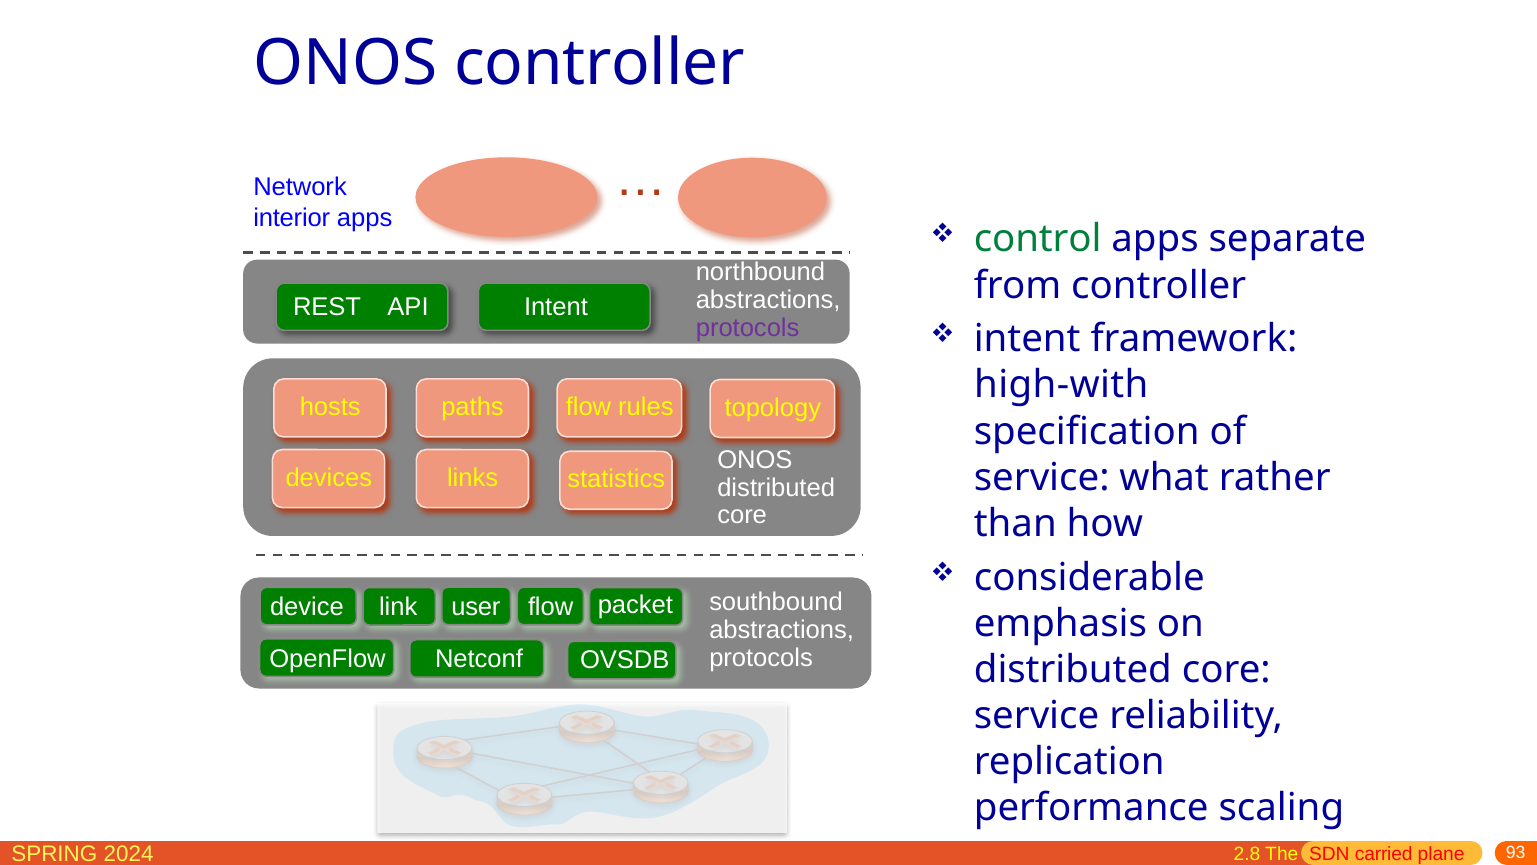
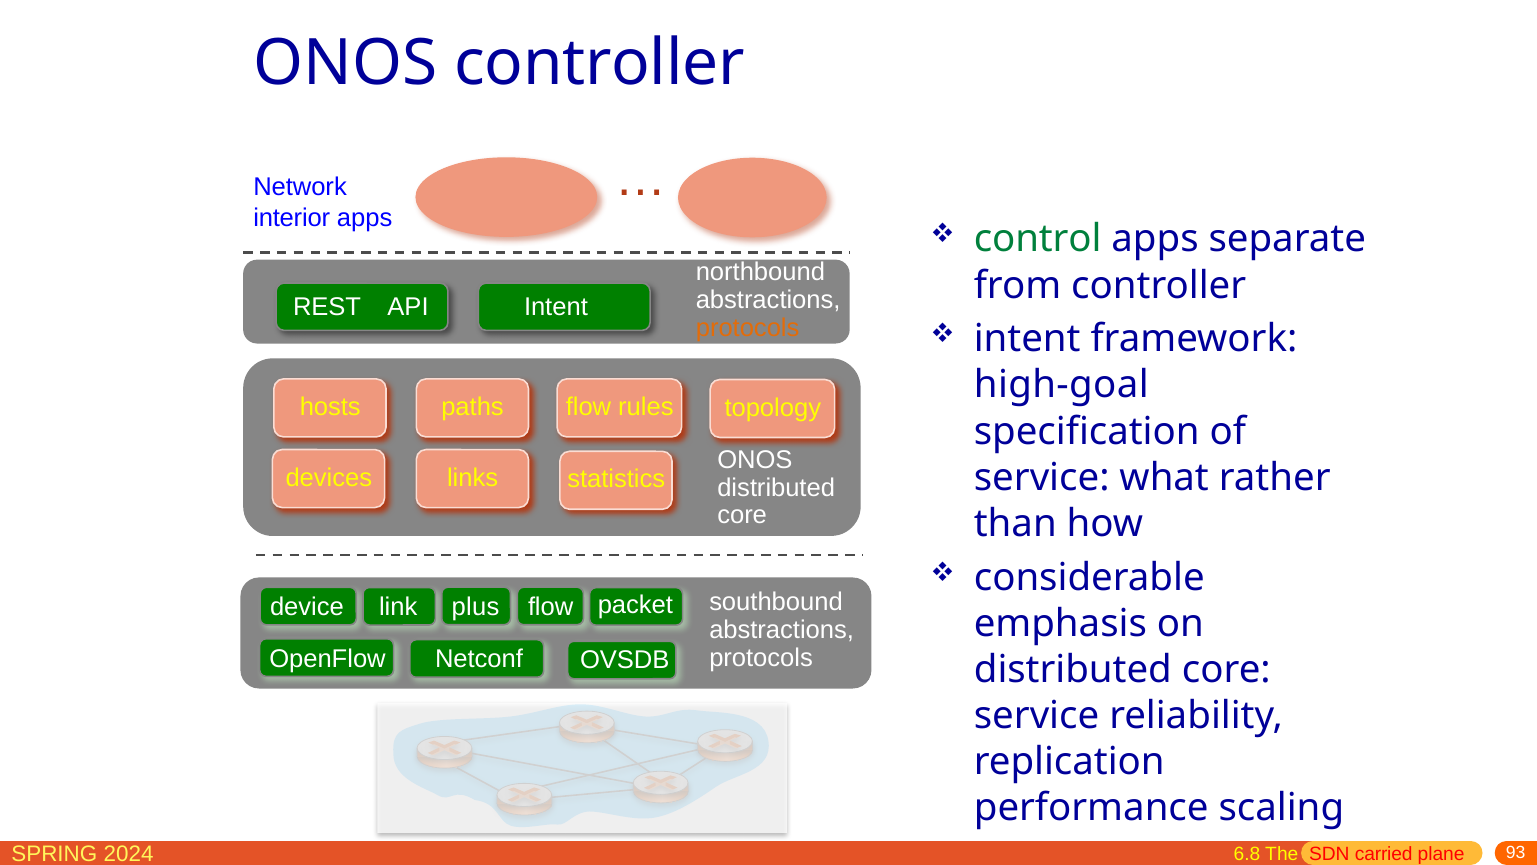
protocols colour: purple -> orange (748, 327)
high-with: high-with -> high-goal (1061, 385)
user: user -> plus (476, 607)
2.8: 2.8 -> 6.8 (1247, 854)
